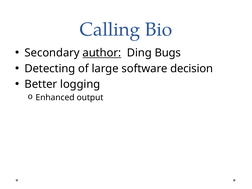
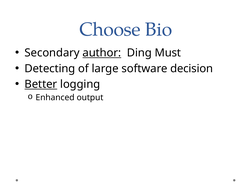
Calling: Calling -> Choose (110, 29)
Bugs: Bugs -> Must (168, 53)
Better underline: none -> present (41, 84)
